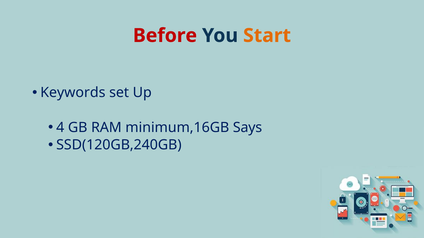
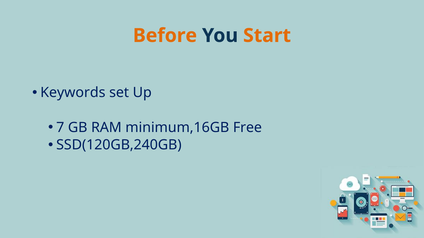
Before colour: red -> orange (165, 36)
4: 4 -> 7 (60, 128)
Says: Says -> Free (247, 128)
